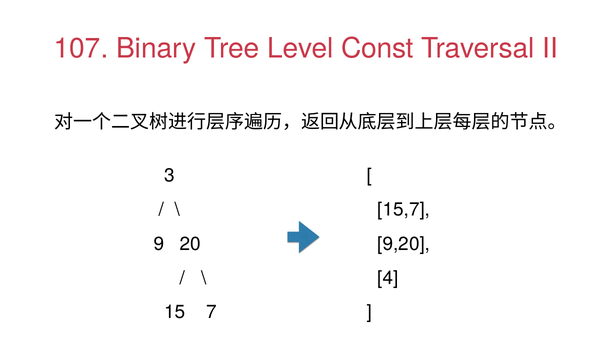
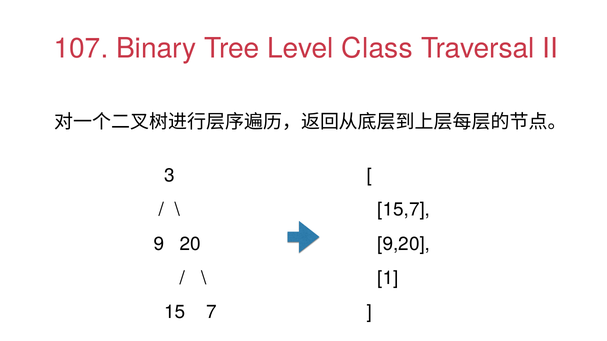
Const: Const -> Class (377, 49)
4: 4 -> 1 (388, 278)
